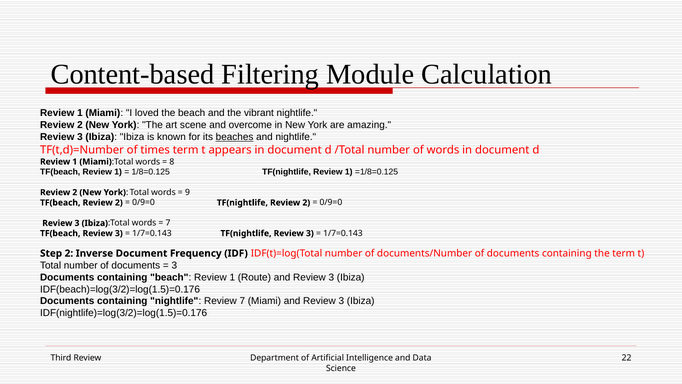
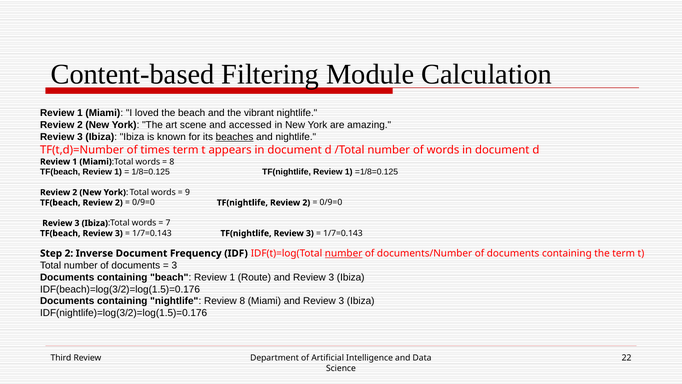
overcome: overcome -> accessed (250, 125)
number underline: none -> present (344, 253)
Review 7: 7 -> 8 (242, 301)
